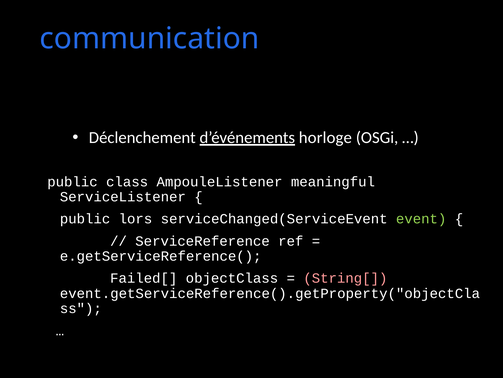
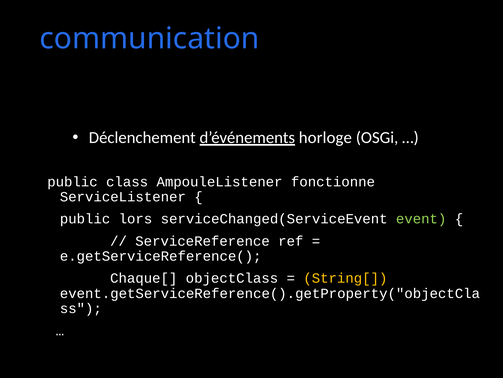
meaningful: meaningful -> fonctionne (333, 181)
Failed[: Failed[ -> Chaque[ (144, 278)
String[ colour: pink -> yellow (345, 278)
